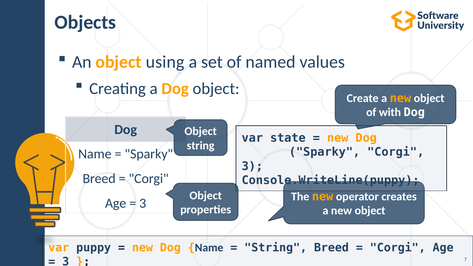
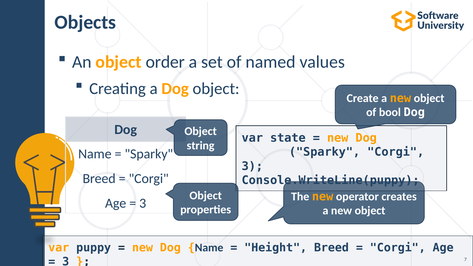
using: using -> order (165, 62)
with: with -> bool (390, 112)
String: String -> Height (276, 248)
